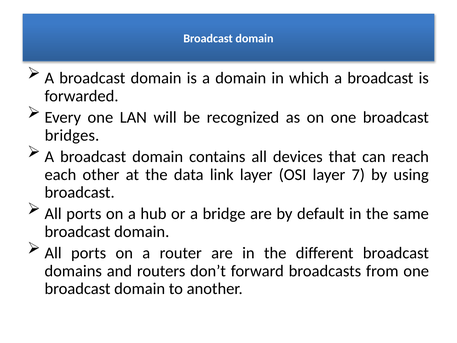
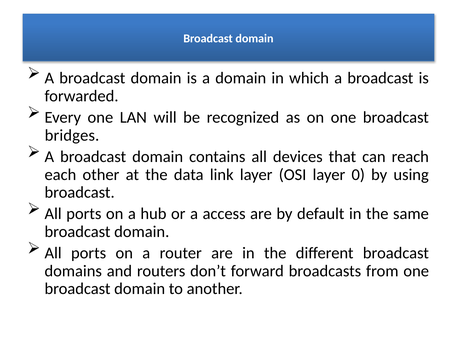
7: 7 -> 0 (358, 174)
bridge: bridge -> access (224, 214)
